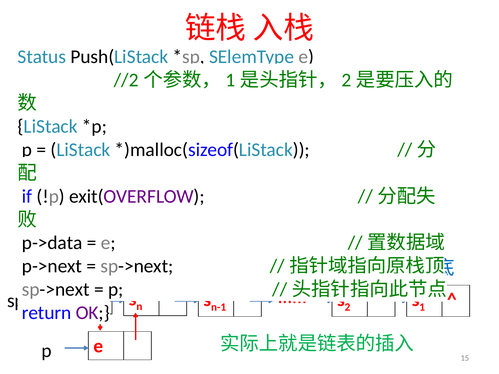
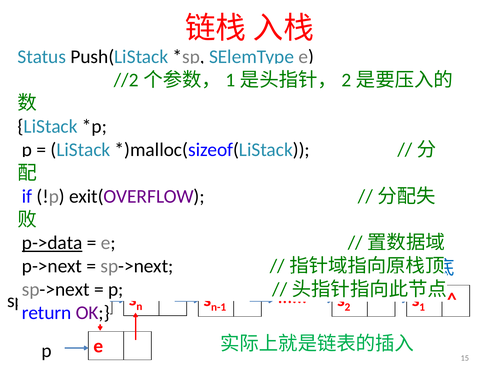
p->data underline: none -> present (52, 243)
